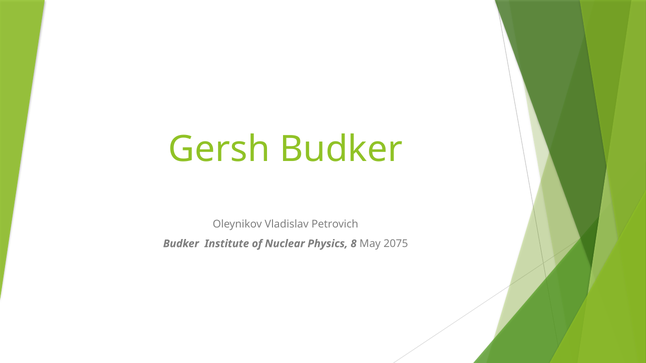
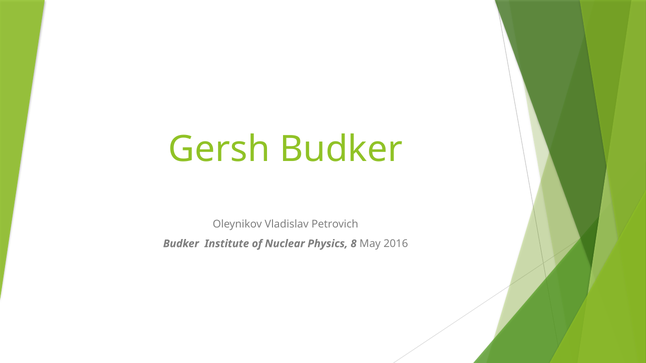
2075: 2075 -> 2016 (396, 244)
